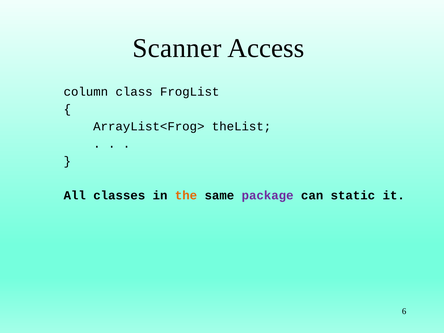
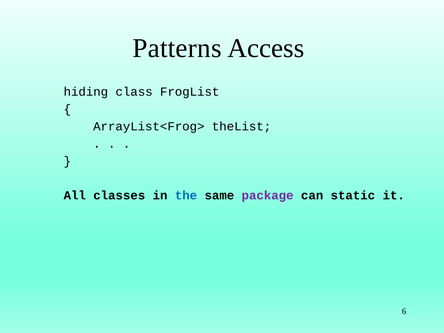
Scanner: Scanner -> Patterns (177, 48)
column: column -> hiding (86, 92)
the colour: orange -> blue (186, 196)
